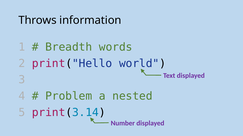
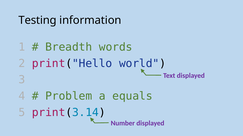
Throws: Throws -> Testing (38, 20)
nested: nested -> equals (132, 97)
